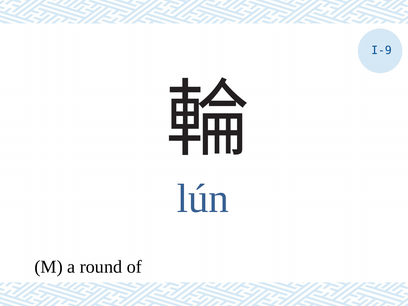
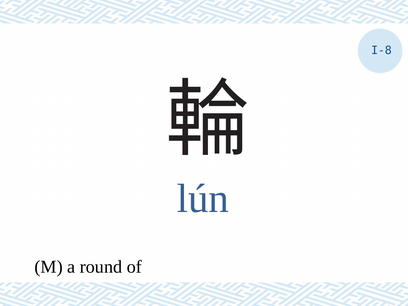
I-9: I-9 -> I-8 (381, 50)
